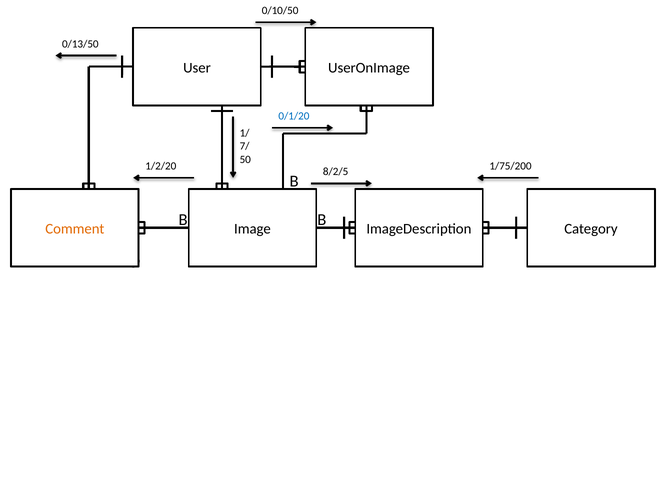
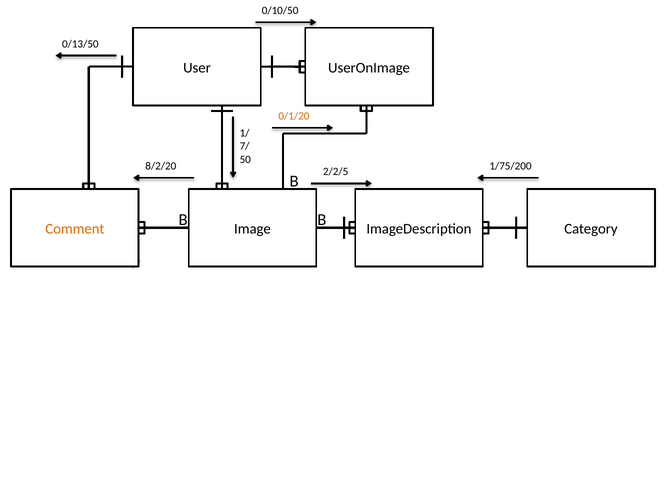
0/1/20 colour: blue -> orange (294, 116)
1/2/20: 1/2/20 -> 8/2/20 (161, 166)
8/2/5: 8/2/5 -> 2/2/5 (336, 172)
